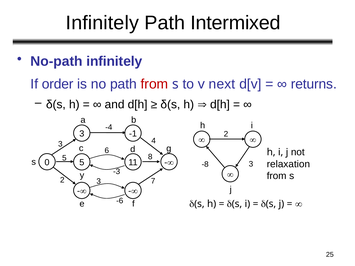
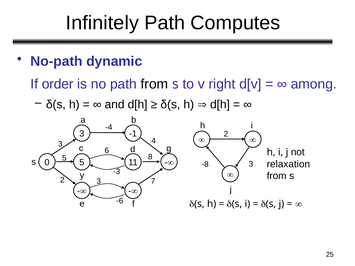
Intermixed: Intermixed -> Computes (235, 23)
No-path infinitely: infinitely -> dynamic (114, 61)
from colour: red -> black (154, 84)
next: next -> right (222, 84)
returns: returns -> among (314, 84)
